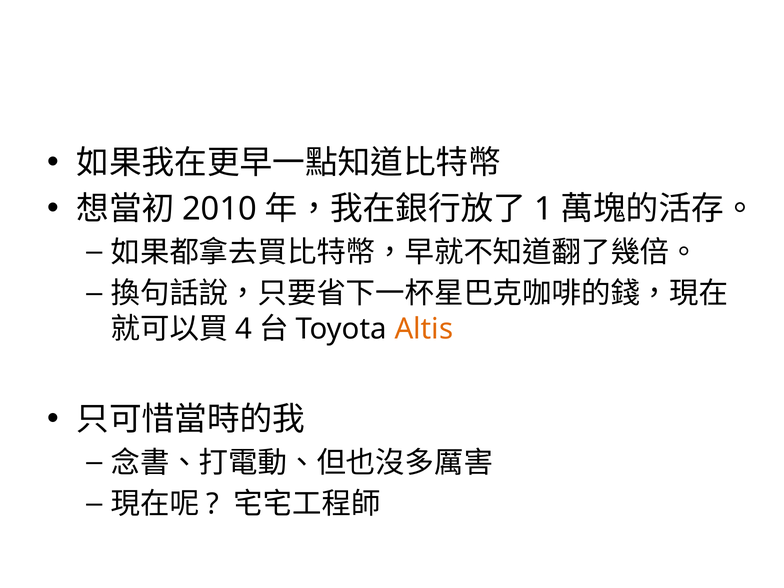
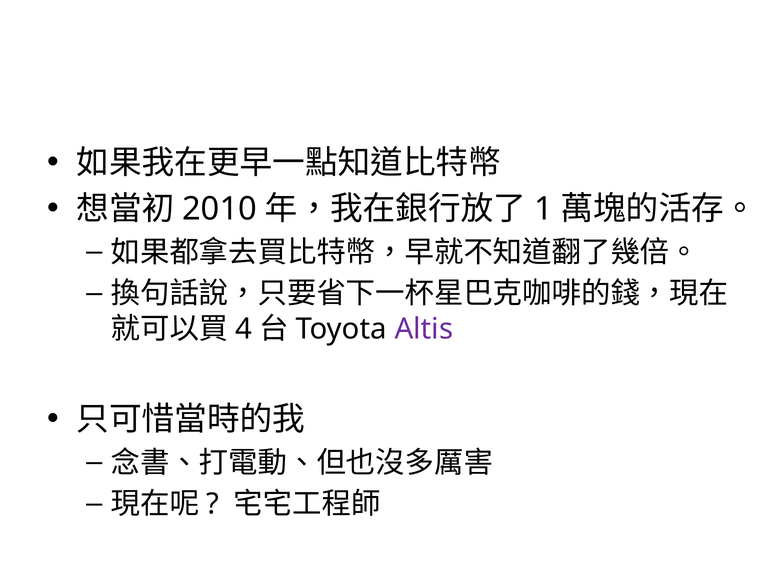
Altis colour: orange -> purple (424, 329)
